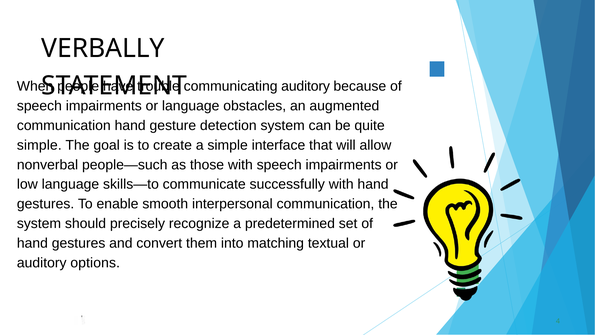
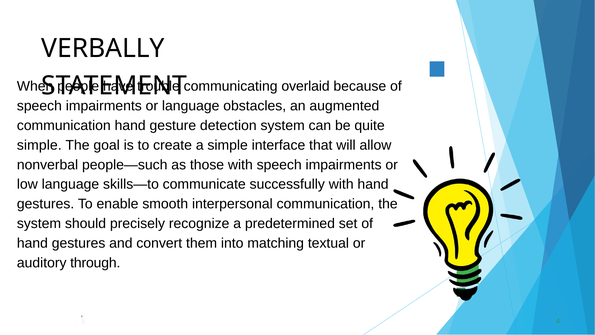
communicating auditory: auditory -> overlaid (306, 86)
options: options -> through (95, 263)
